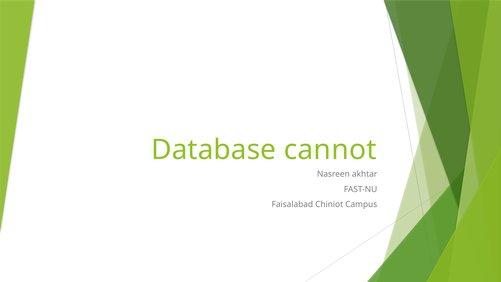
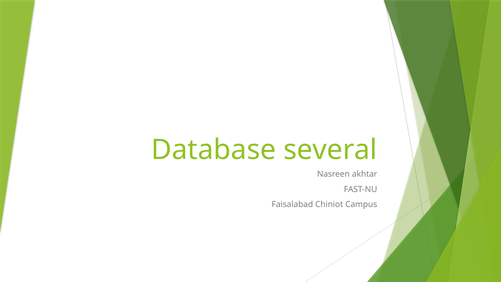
cannot: cannot -> several (330, 150)
